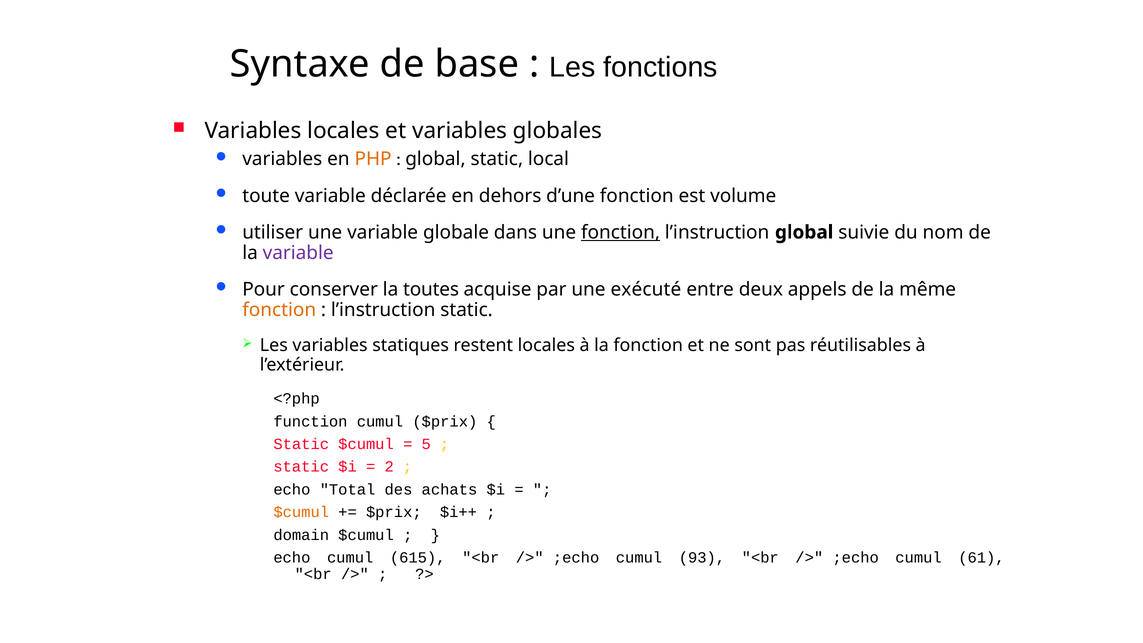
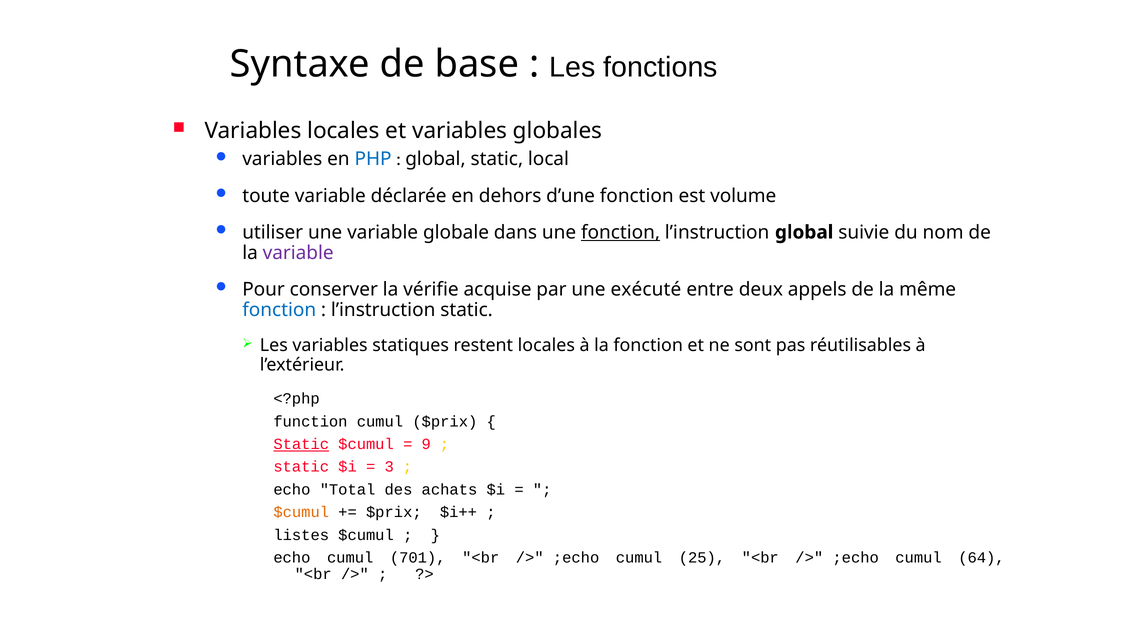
PHP colour: orange -> blue (373, 159)
toutes: toutes -> vérifie (431, 289)
fonction colour: orange -> blue (279, 310)
Static underline: none -> present (301, 444)
5: 5 -> 9 (426, 444)
2: 2 -> 3 (389, 467)
domain: domain -> listes (301, 535)
615: 615 -> 701 (418, 558)
93: 93 -> 25 (702, 558)
61: 61 -> 64 (981, 558)
